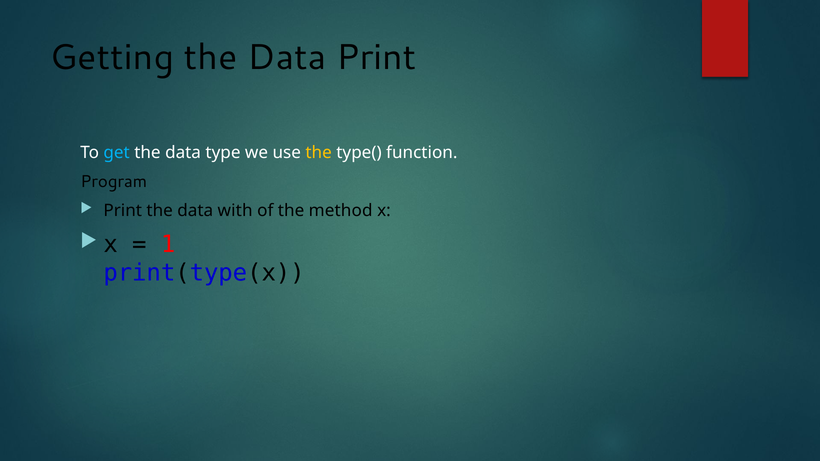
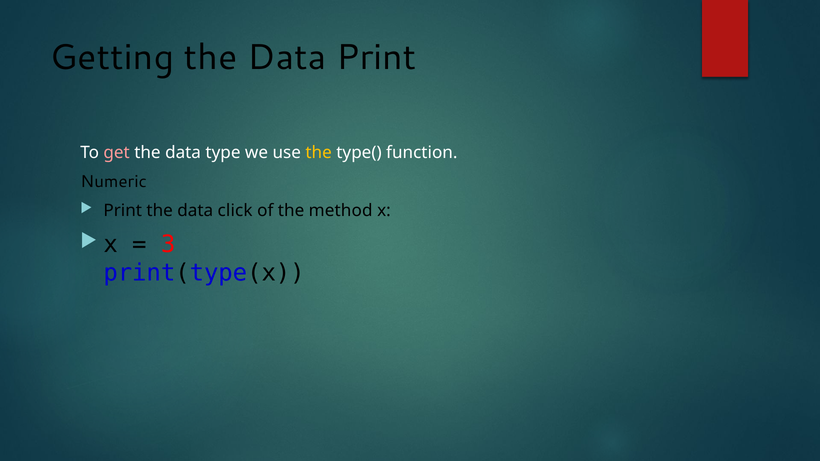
get colour: light blue -> pink (117, 153)
Program: Program -> Numeric (114, 182)
with: with -> click (235, 211)
1: 1 -> 3 (168, 244)
